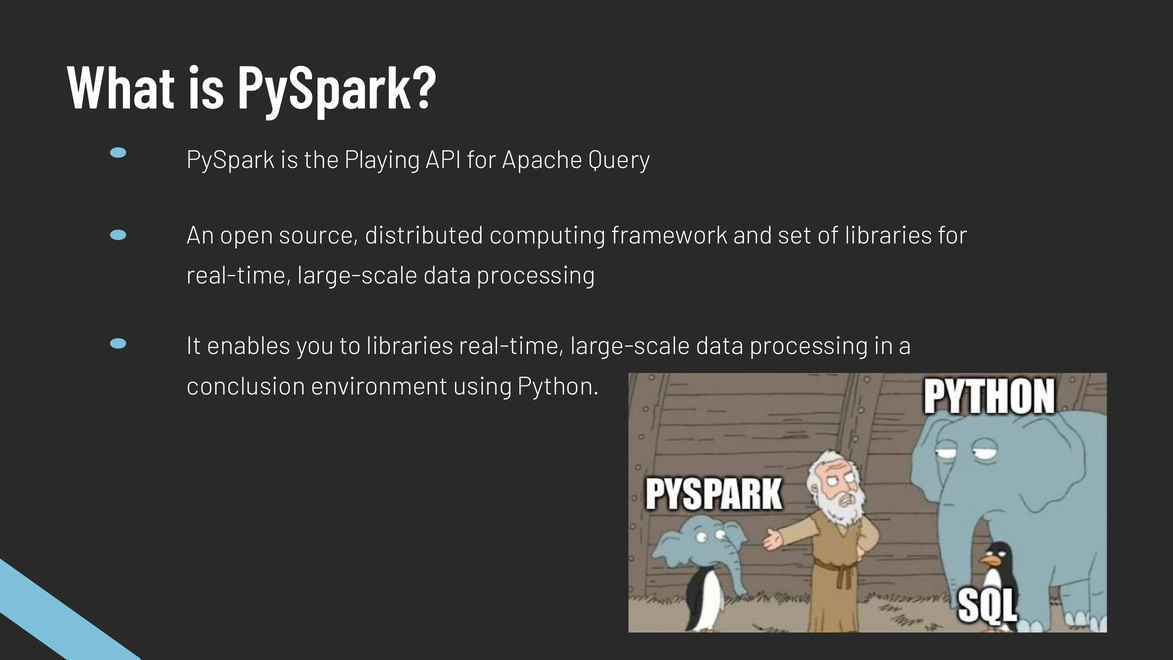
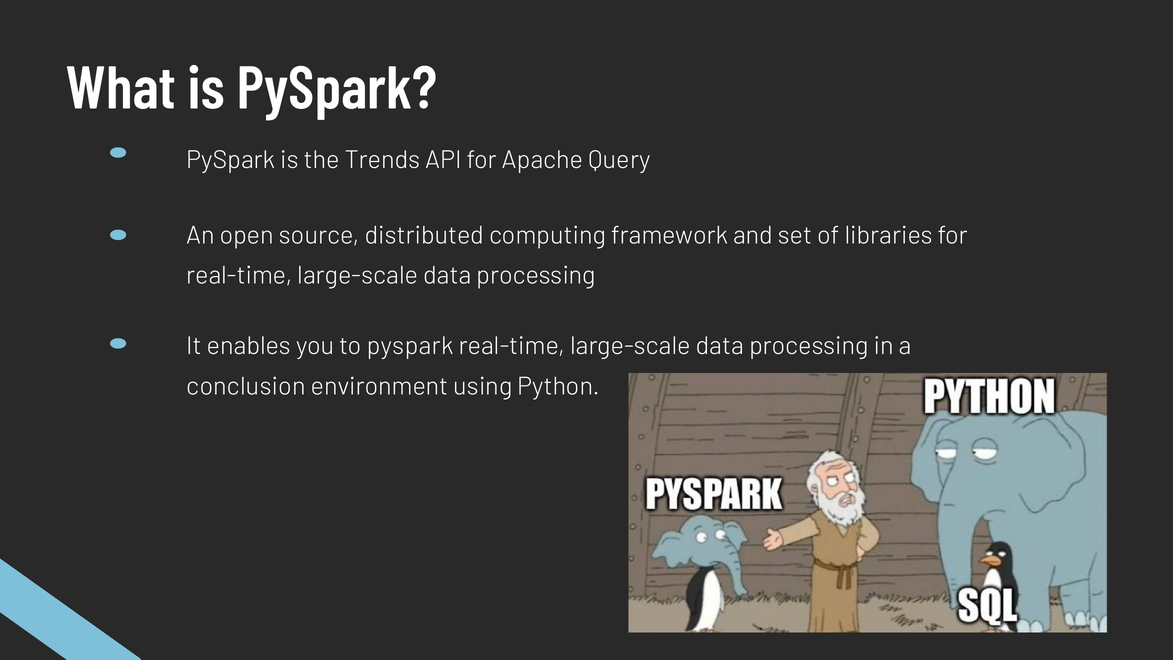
Playing: Playing -> Trends (382, 160)
to libraries: libraries -> pyspark (410, 346)
